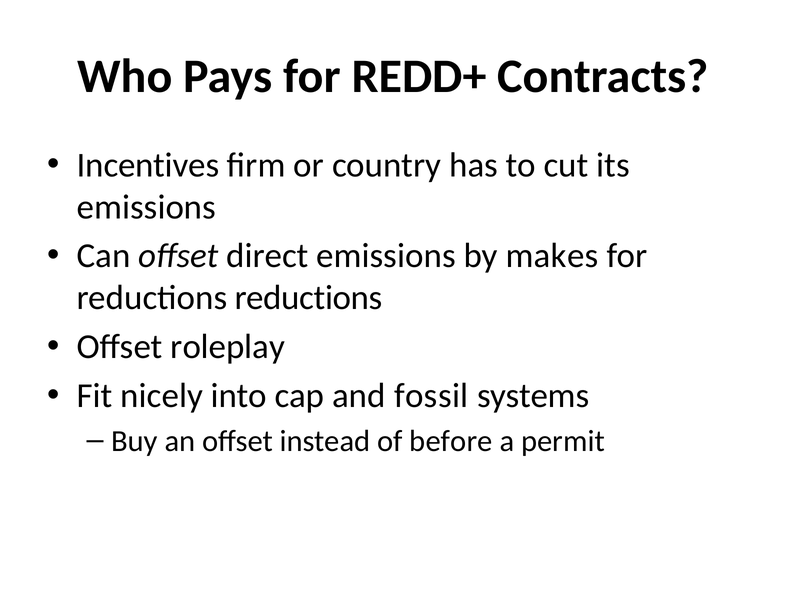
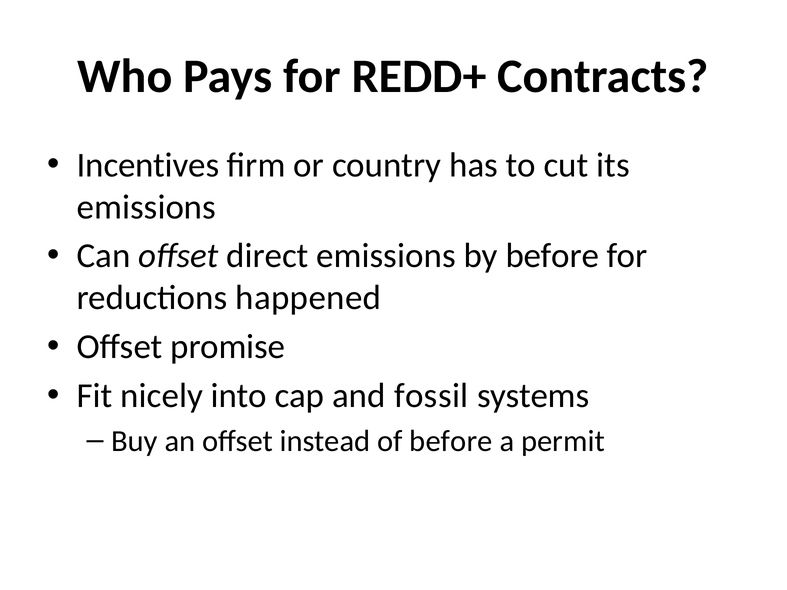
by makes: makes -> before (552, 256)
reductions reductions: reductions -> happened (308, 298)
roleplay: roleplay -> promise (228, 347)
